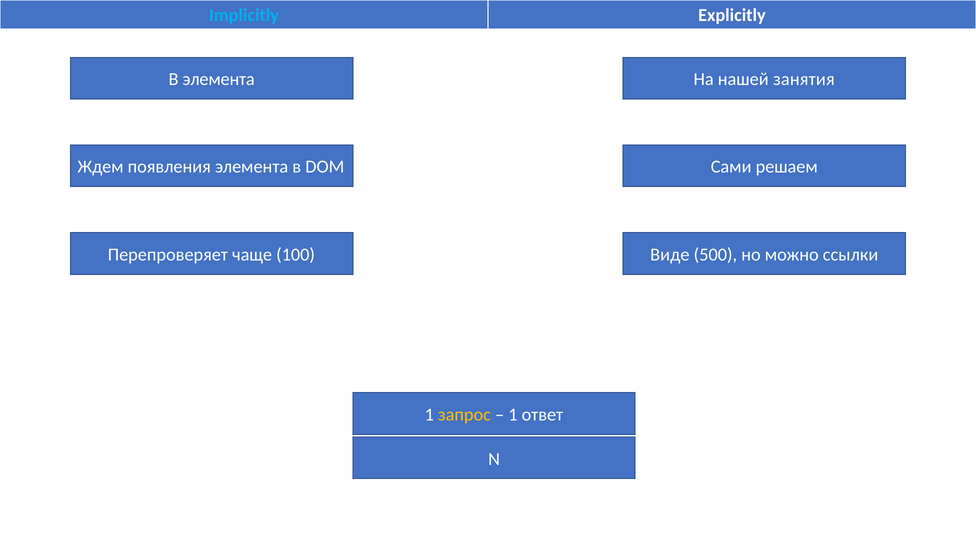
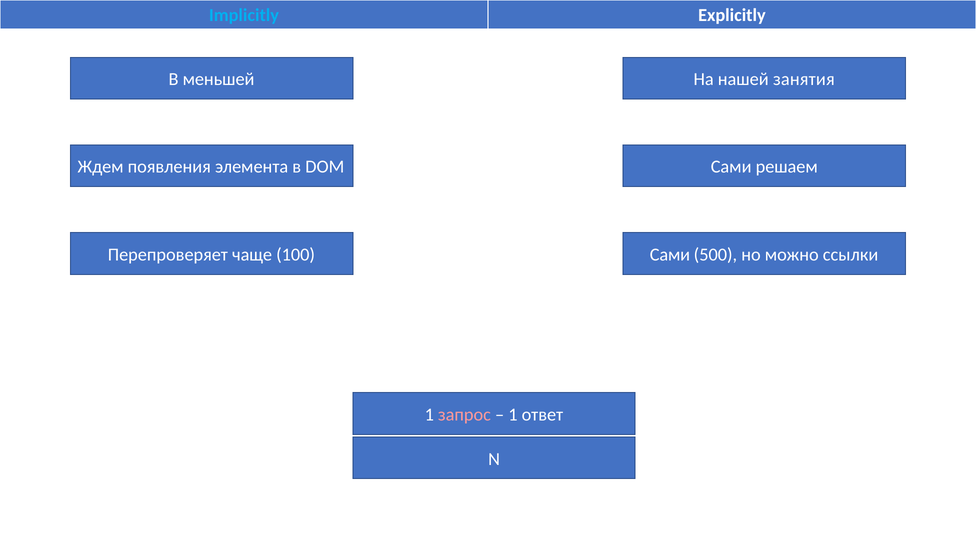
В элемента: элемента -> меньшей (219, 79)
100 Виде: Виде -> Сами (670, 255)
запрос colour: yellow -> pink (464, 415)
